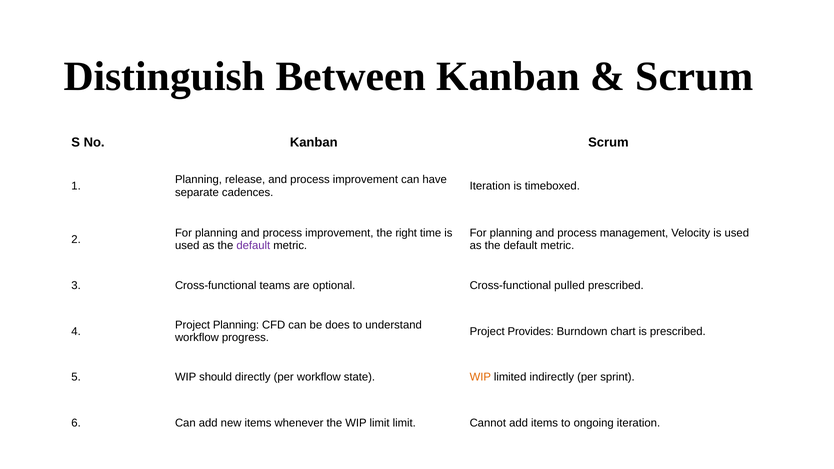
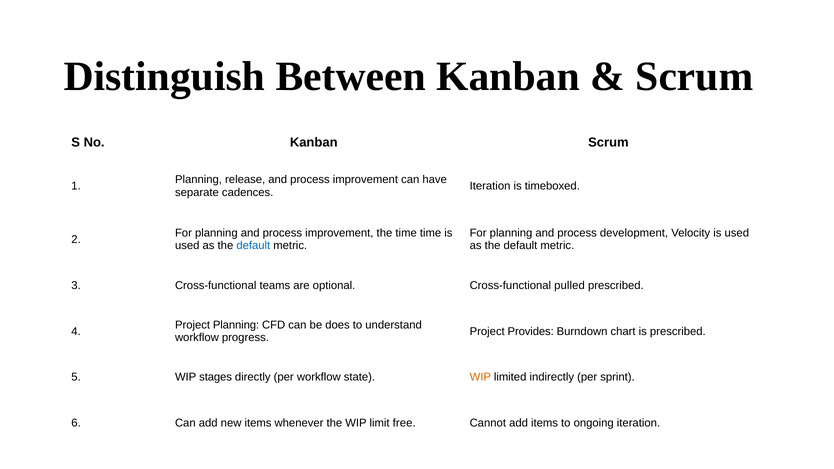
the right: right -> time (406, 233)
management: management -> development (634, 233)
default colour: purple -> blue (253, 246)
should: should -> stages (216, 377)
limit limit: limit -> free (404, 423)
